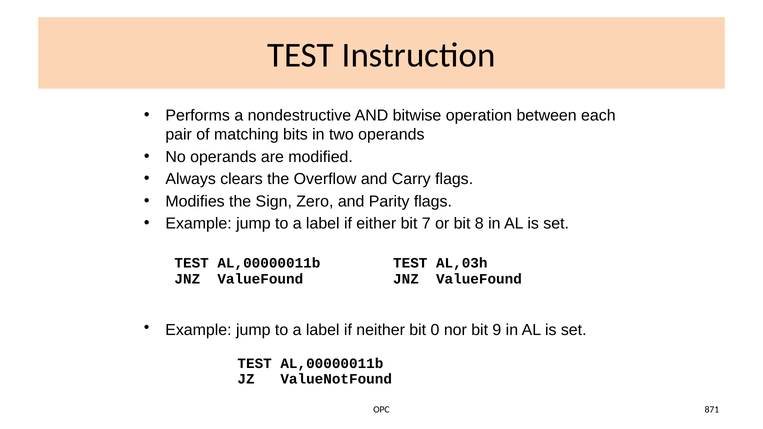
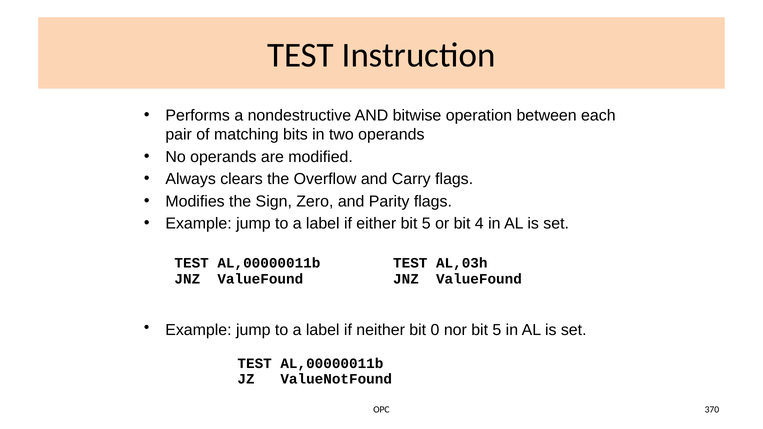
either bit 7: 7 -> 5 (426, 224)
8: 8 -> 4 (479, 224)
nor bit 9: 9 -> 5 (497, 330)
871: 871 -> 370 (712, 410)
